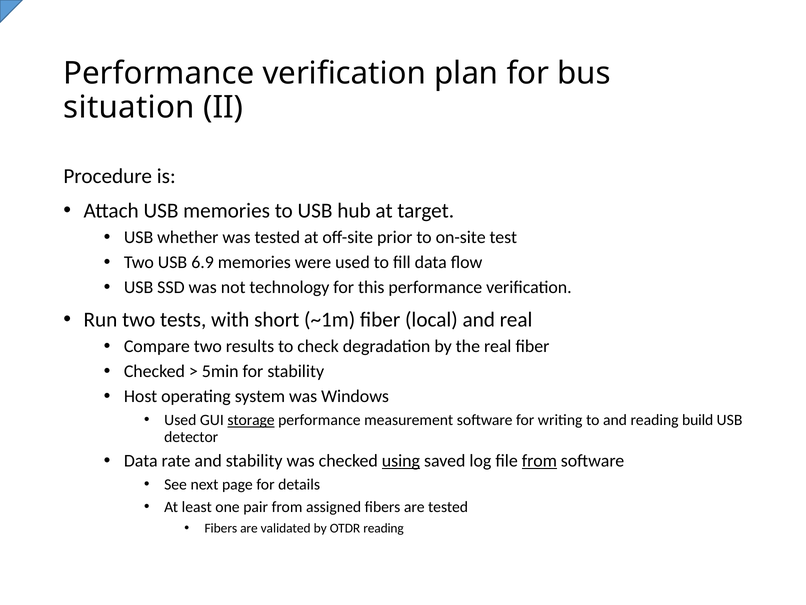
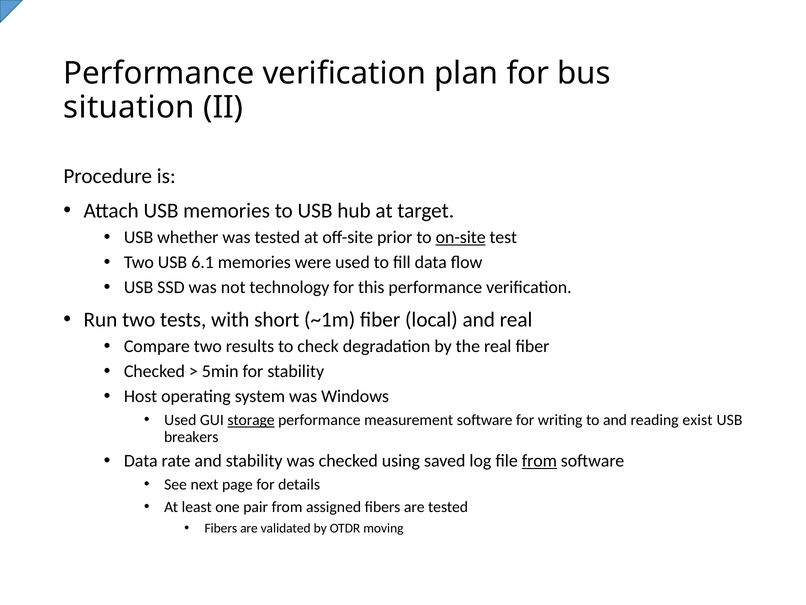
on-site underline: none -> present (461, 237)
6.9: 6.9 -> 6.1 (203, 262)
build: build -> exist (698, 420)
detector: detector -> breakers (191, 437)
using underline: present -> none (401, 460)
OTDR reading: reading -> moving (383, 528)
